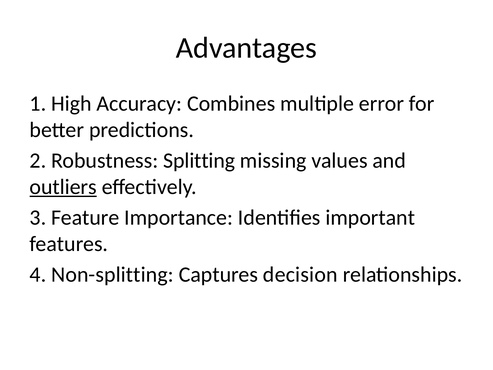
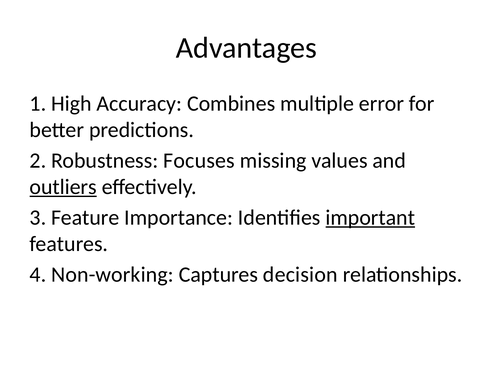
Splitting: Splitting -> Focuses (199, 160)
important underline: none -> present (370, 217)
Non-splitting: Non-splitting -> Non-working (112, 274)
